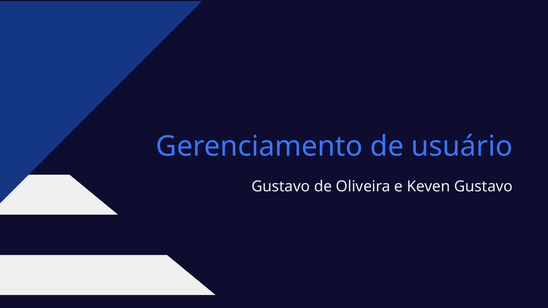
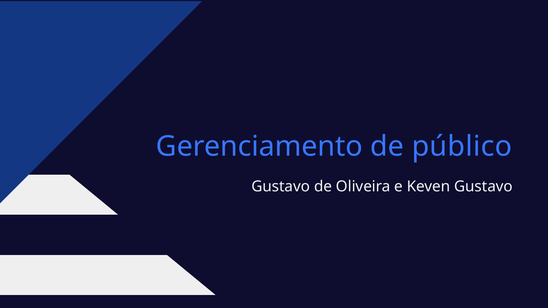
usuário: usuário -> público (462, 146)
